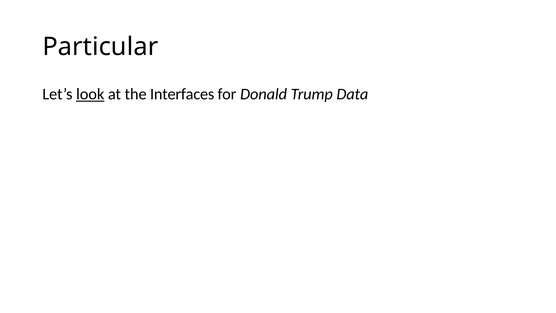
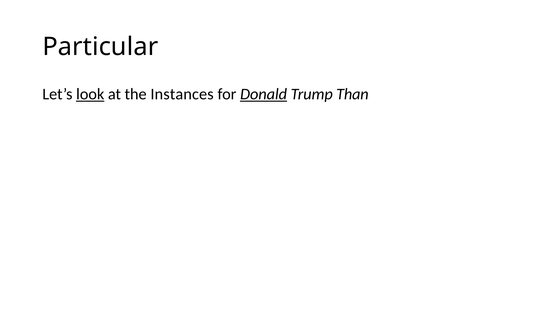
Interfaces: Interfaces -> Instances (182, 94)
Donald underline: none -> present (264, 94)
Data: Data -> Than (352, 94)
